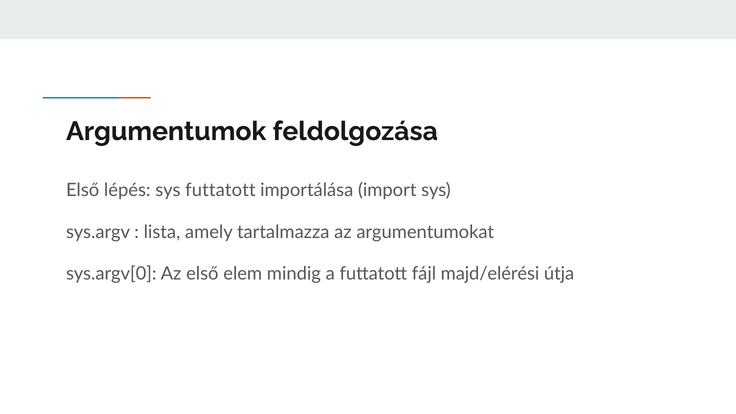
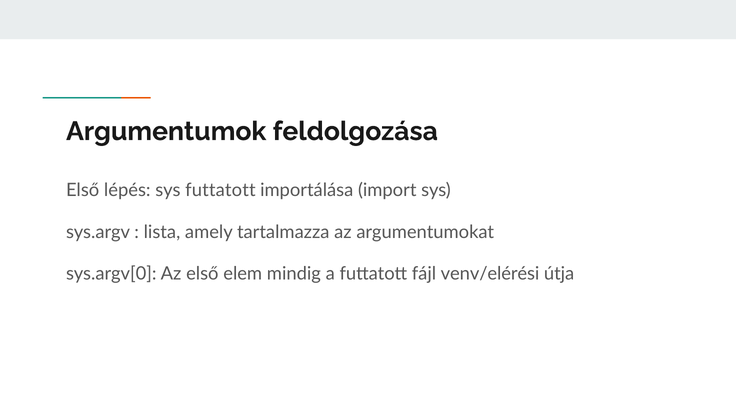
majd/elérési: majd/elérési -> venv/elérési (490, 274)
